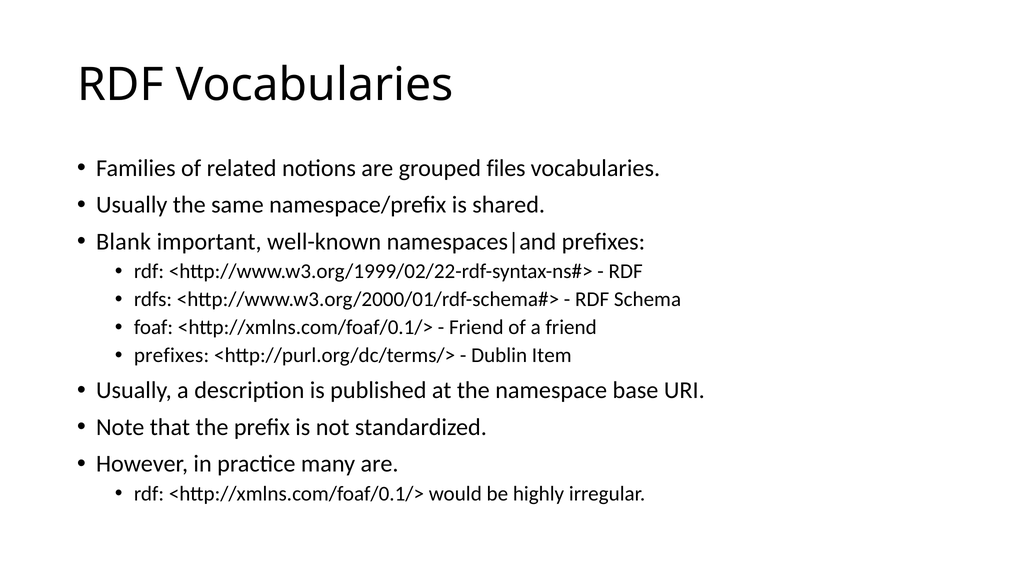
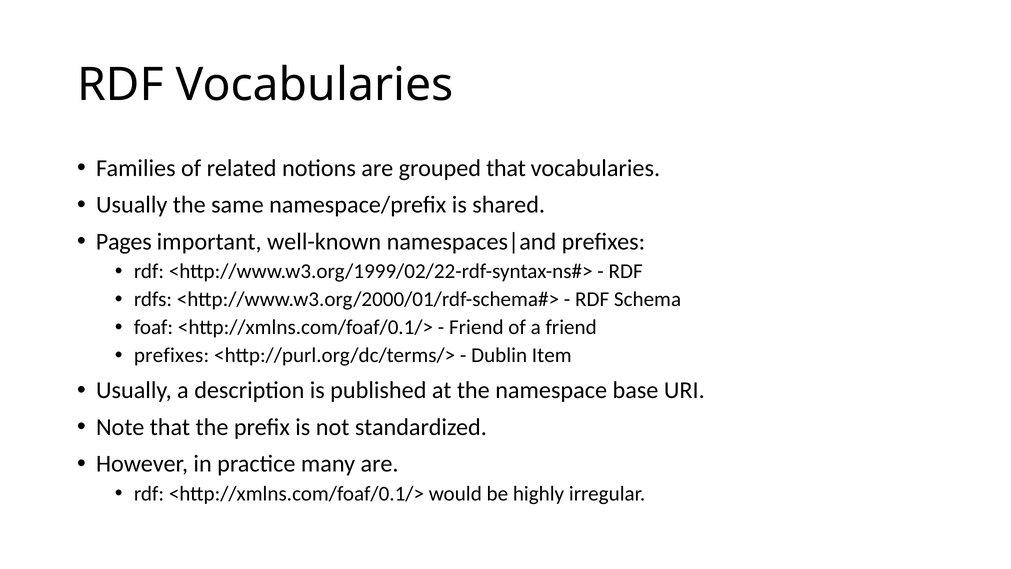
grouped files: files -> that (506, 168)
Blank: Blank -> Pages (124, 241)
